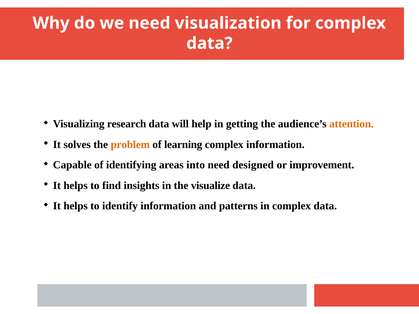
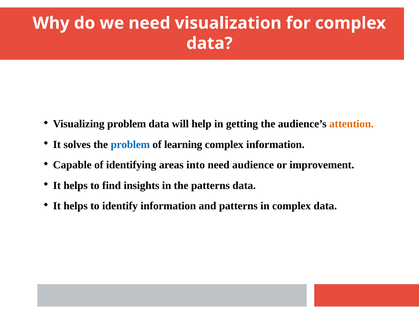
Visualizing research: research -> problem (127, 124)
problem colour: orange -> blue (130, 145)
designed: designed -> audience (253, 165)
the visualize: visualize -> patterns (210, 186)
